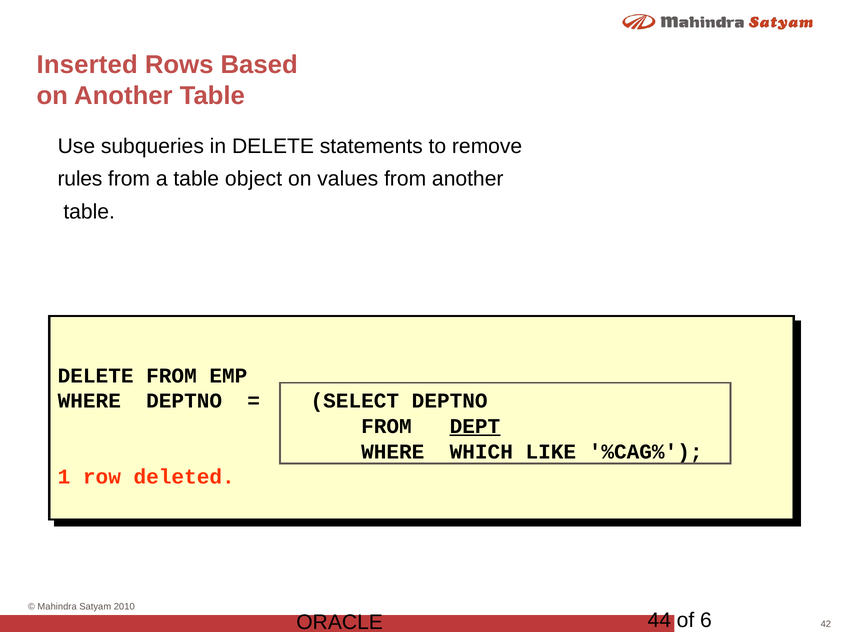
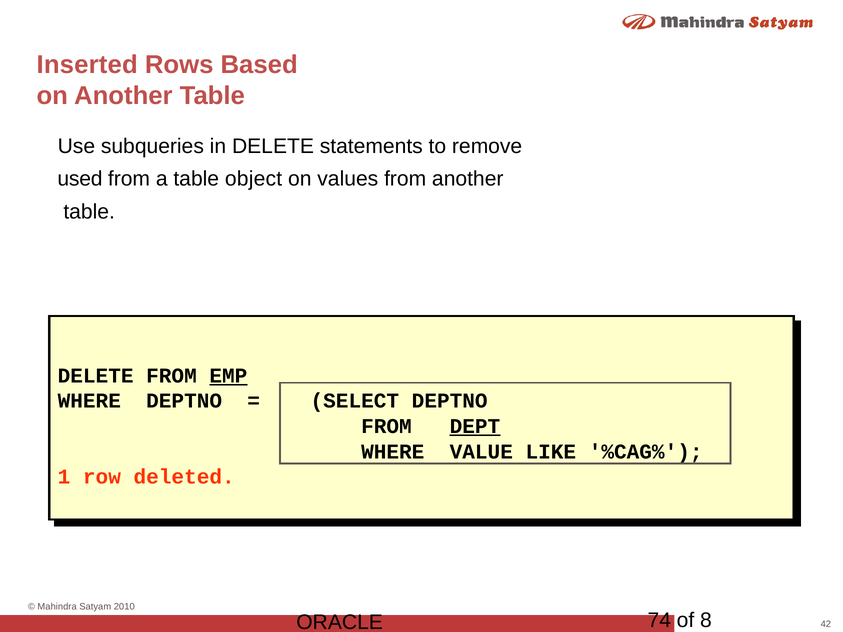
rules: rules -> used (80, 179)
EMP underline: none -> present (228, 376)
WHICH: WHICH -> VALUE (481, 452)
44: 44 -> 74 (659, 621)
6: 6 -> 8 (706, 621)
